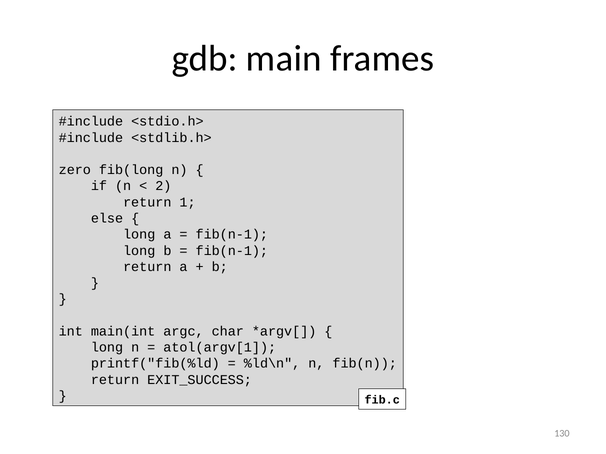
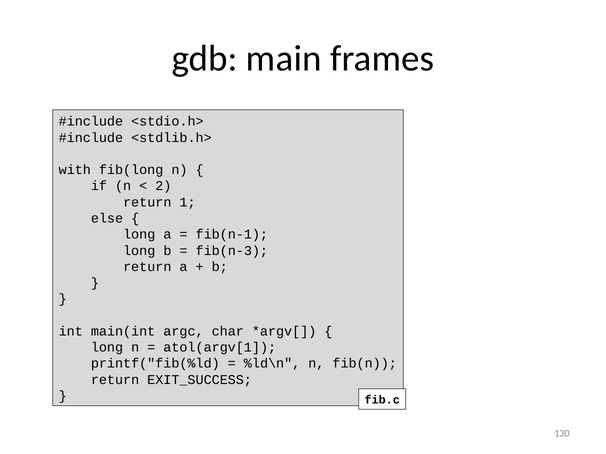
zero: zero -> with (75, 170)
fib(n-1: fib(n-1 -> fib(n-3 (232, 251)
